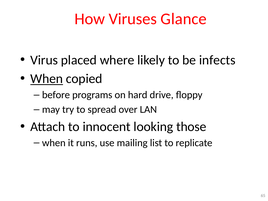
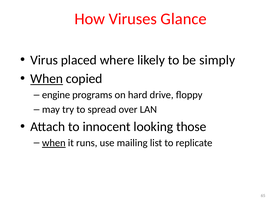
infects: infects -> simply (217, 60)
before: before -> engine (56, 95)
when underline: none -> present (54, 143)
